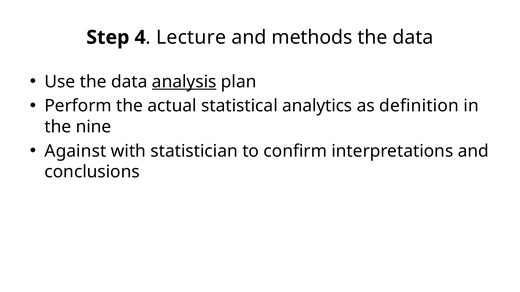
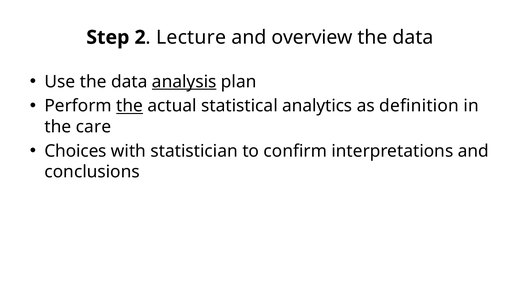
4: 4 -> 2 (140, 37)
methods: methods -> overview (312, 37)
the underline: none -> present (130, 106)
nine: nine -> care (93, 127)
Against: Against -> Choices (76, 151)
